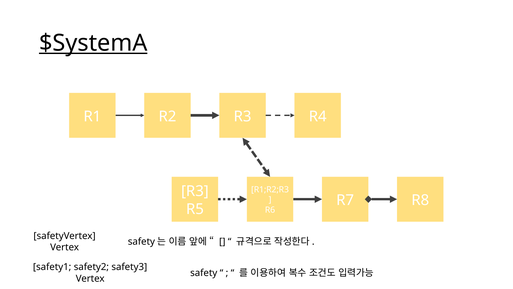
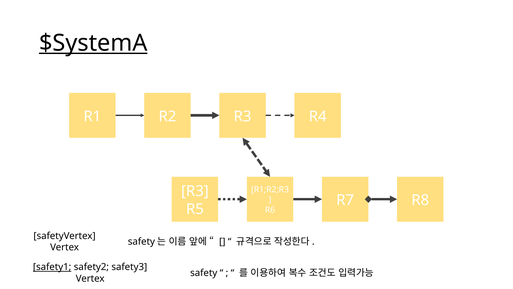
safety1 underline: none -> present (52, 267)
